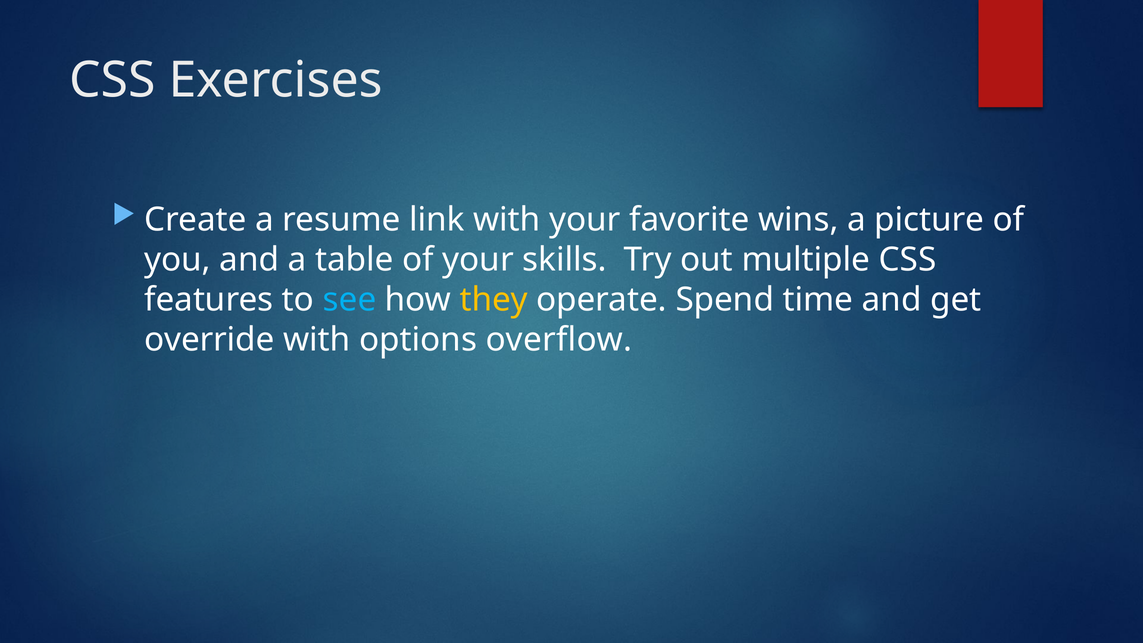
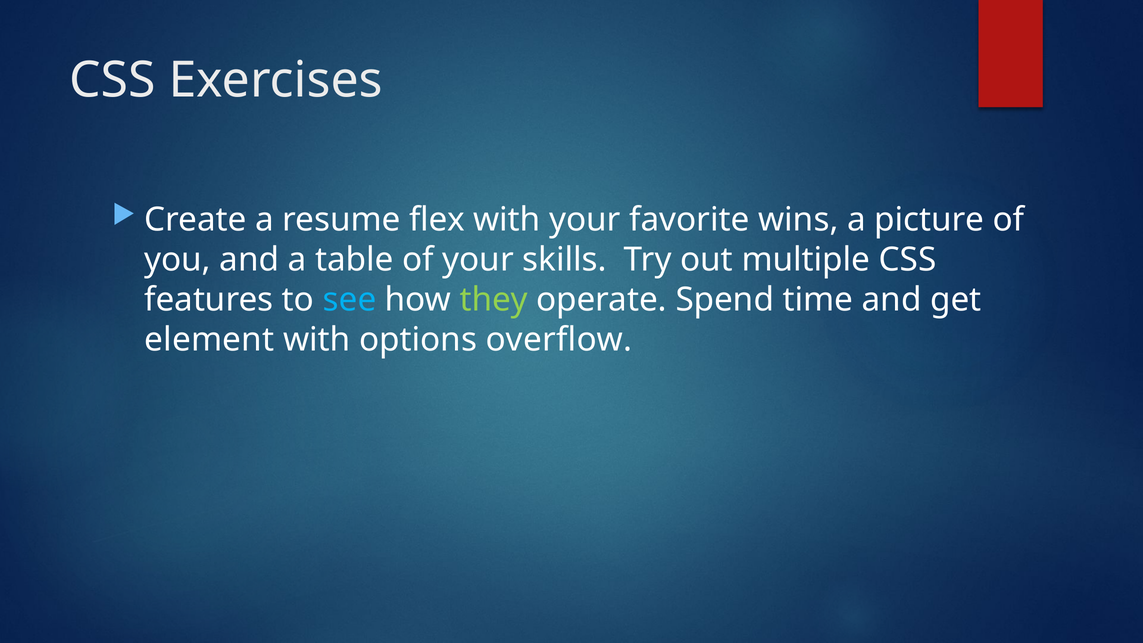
link: link -> flex (437, 220)
they colour: yellow -> light green (494, 300)
override: override -> element (209, 340)
